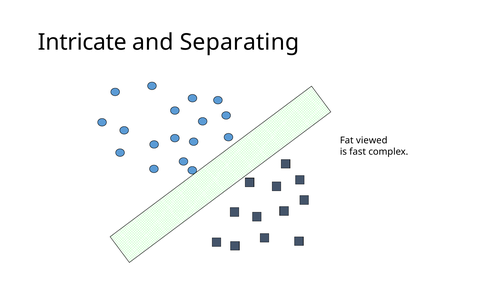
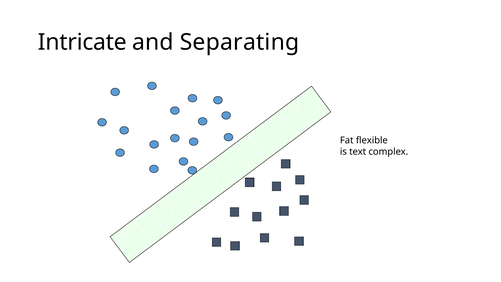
viewed: viewed -> flexible (372, 140)
fast: fast -> text (358, 152)
